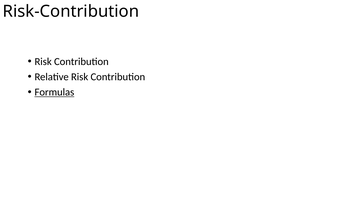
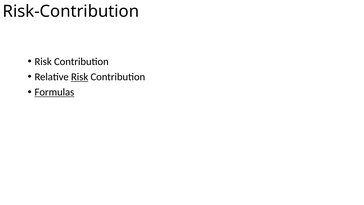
Risk underline: none -> present (80, 77)
